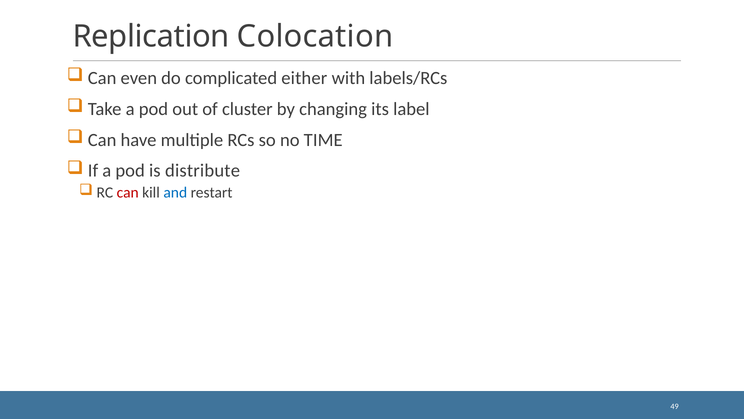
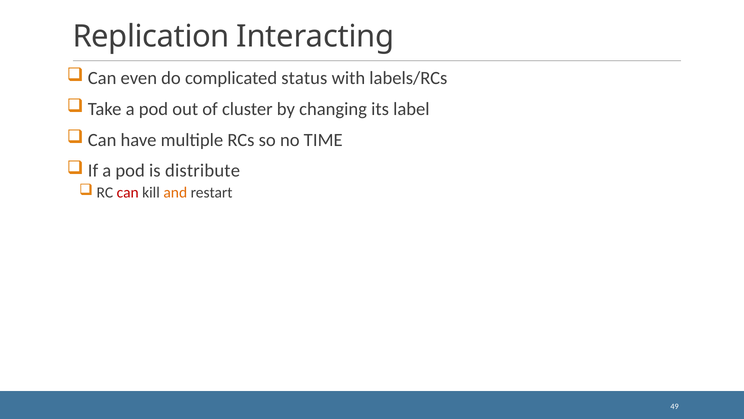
Colocation: Colocation -> Interacting (315, 36)
either: either -> status (304, 78)
and colour: blue -> orange (175, 192)
